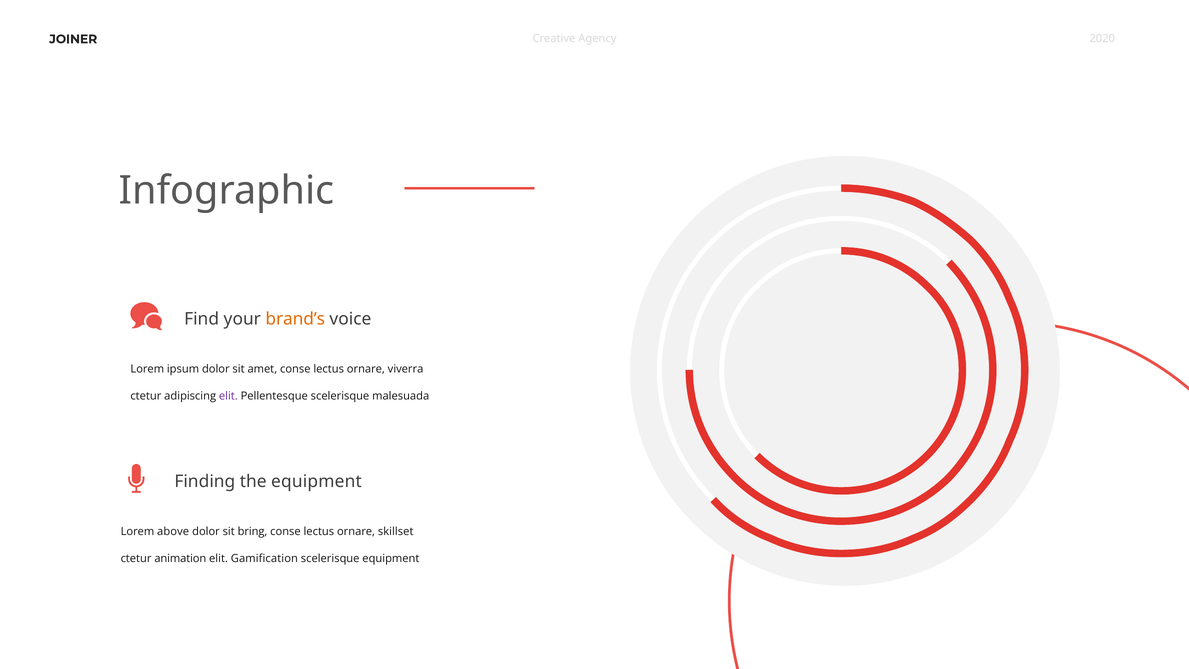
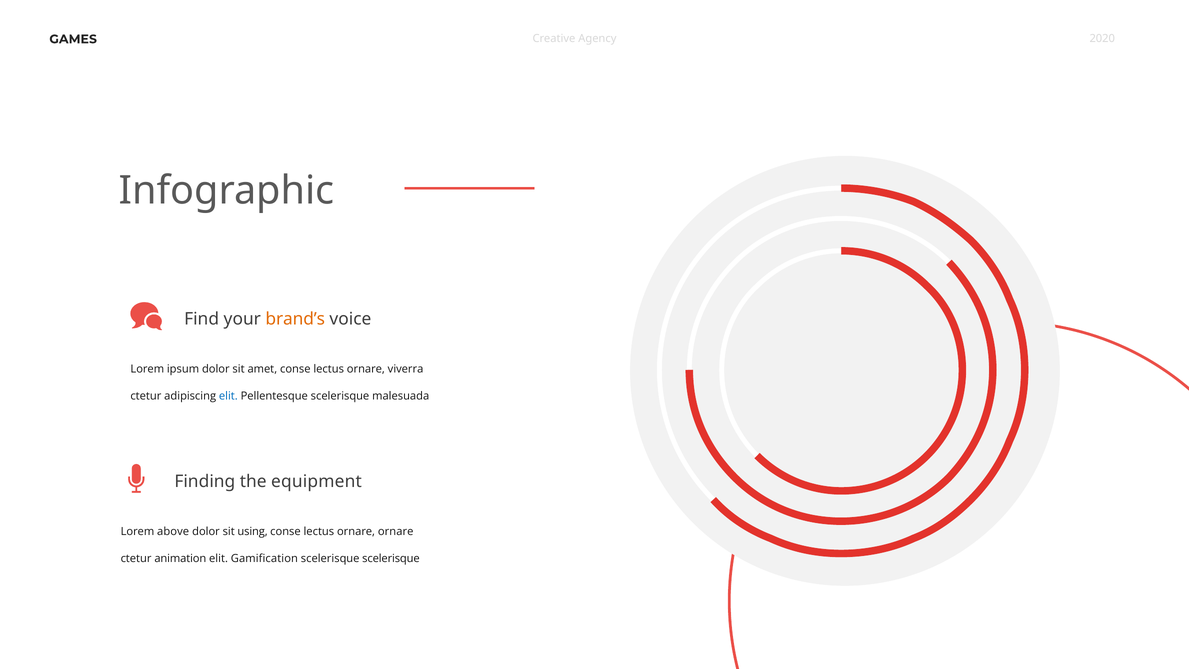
JOINER: JOINER -> GAMES (73, 39)
elit colour: purple -> blue (228, 396)
bring: bring -> using (253, 532)
ornare skillset: skillset -> ornare (396, 532)
scelerisque equipment: equipment -> scelerisque (391, 558)
